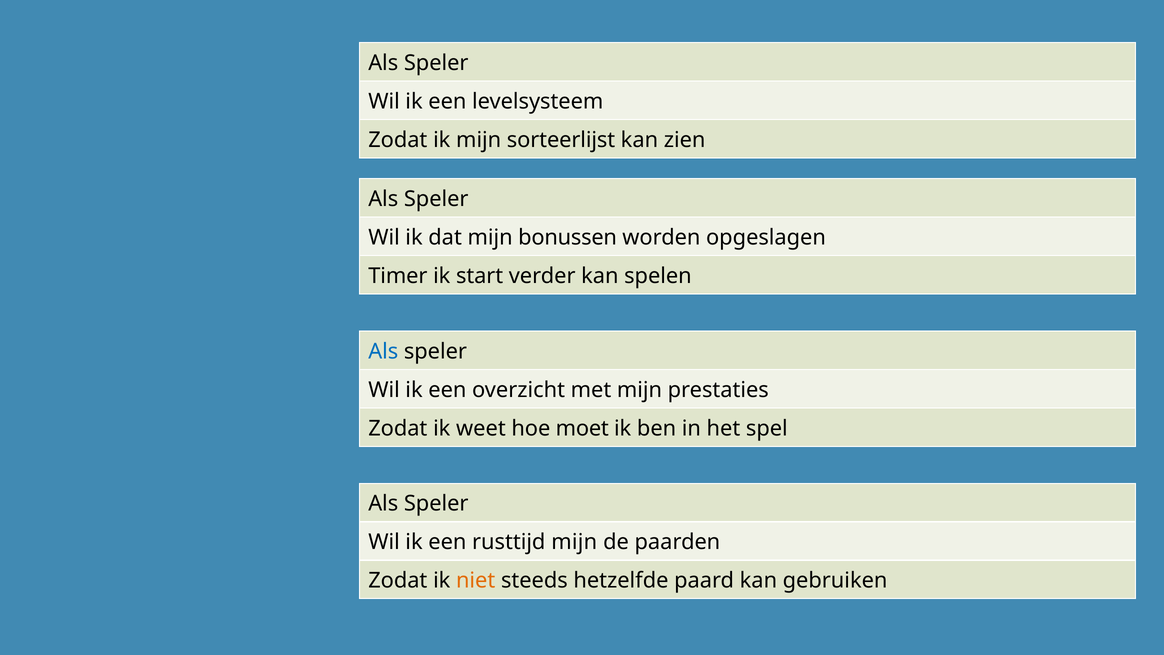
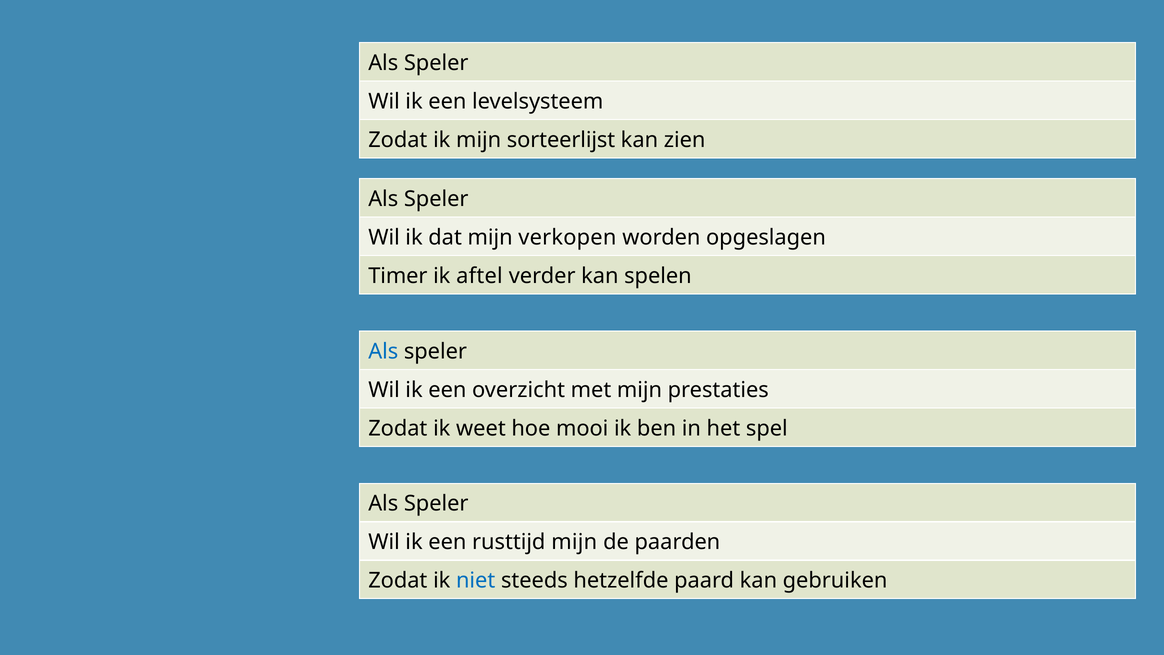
bonussen: bonussen -> verkopen (567, 237)
start: start -> aftel (479, 276)
moet: moet -> mooi (582, 428)
niet colour: orange -> blue (476, 580)
